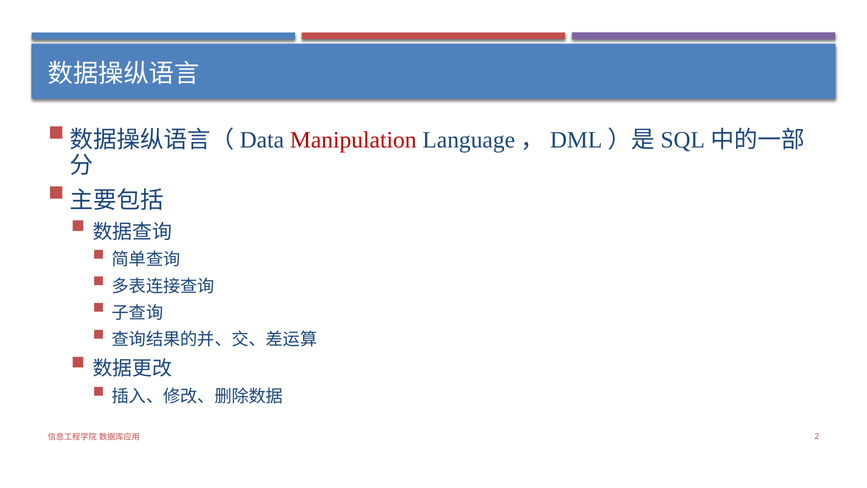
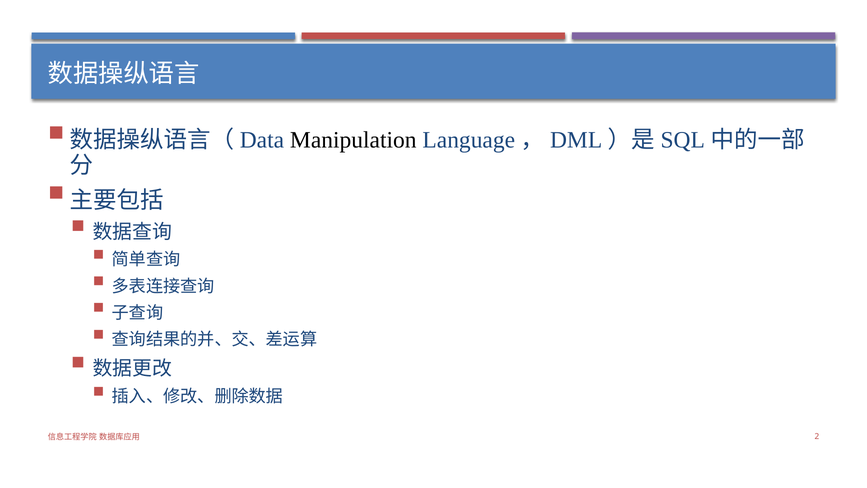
Manipulation colour: red -> black (353, 140)
